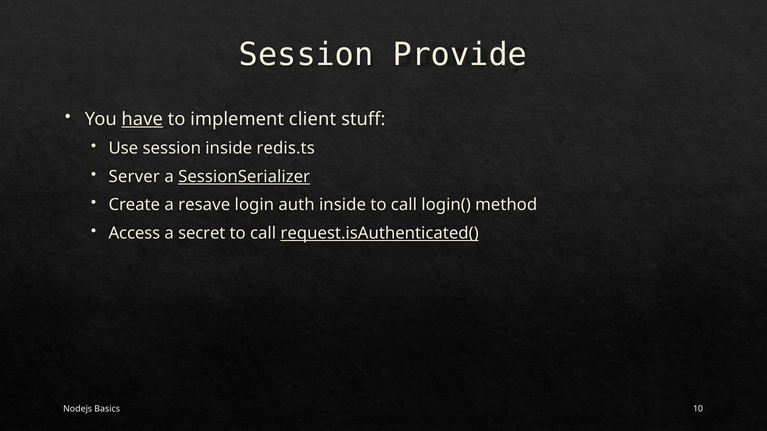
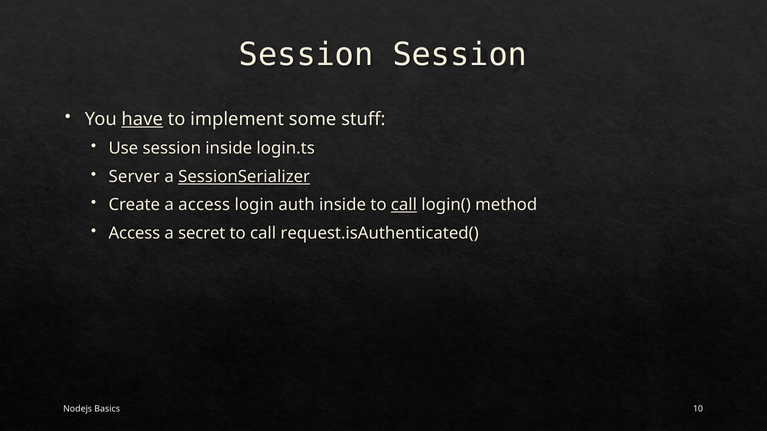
Session Provide: Provide -> Session (460, 55)
client: client -> some (313, 119)
redis.ts: redis.ts -> login.ts (286, 148)
a resave: resave -> access (204, 205)
call underline: none -> present (404, 205)
request.isAuthenticated( underline: present -> none (380, 233)
